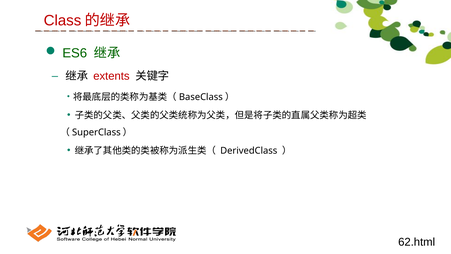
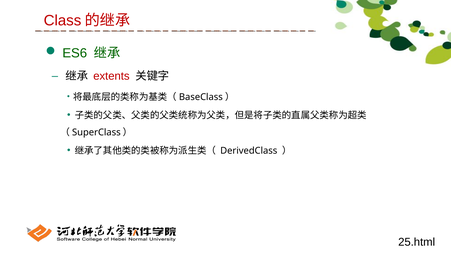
62.html: 62.html -> 25.html (417, 242)
